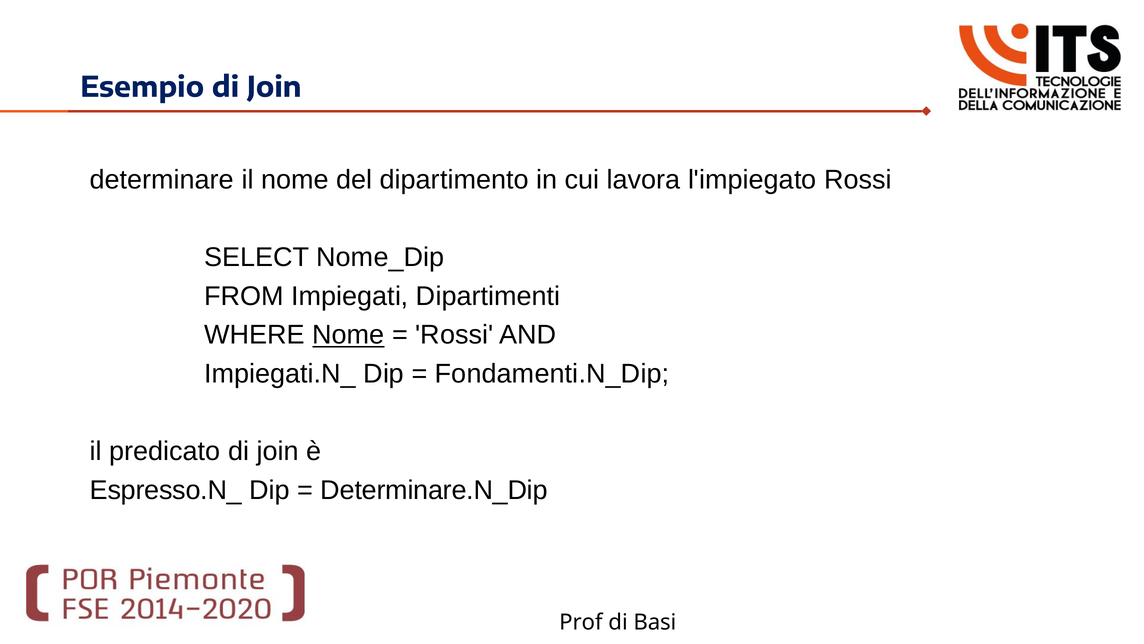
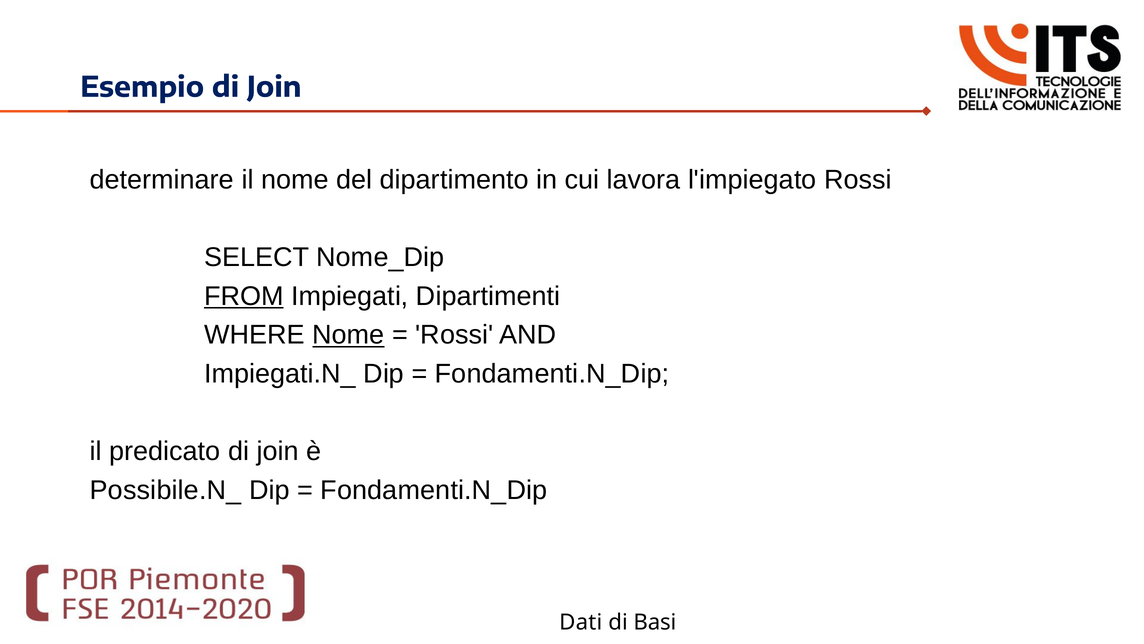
FROM underline: none -> present (244, 296)
Espresso.N_: Espresso.N_ -> Possibile.N_ (166, 490)
Determinare.N_Dip: Determinare.N_Dip -> Fondamenti.N_Dip (434, 490)
Prof: Prof -> Dati (581, 622)
